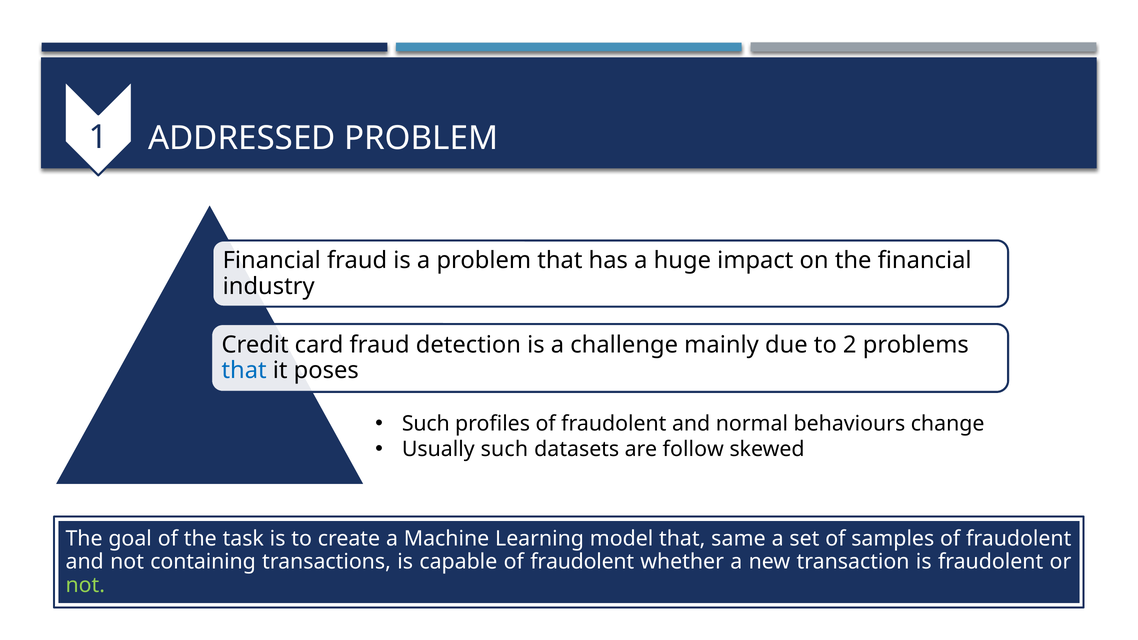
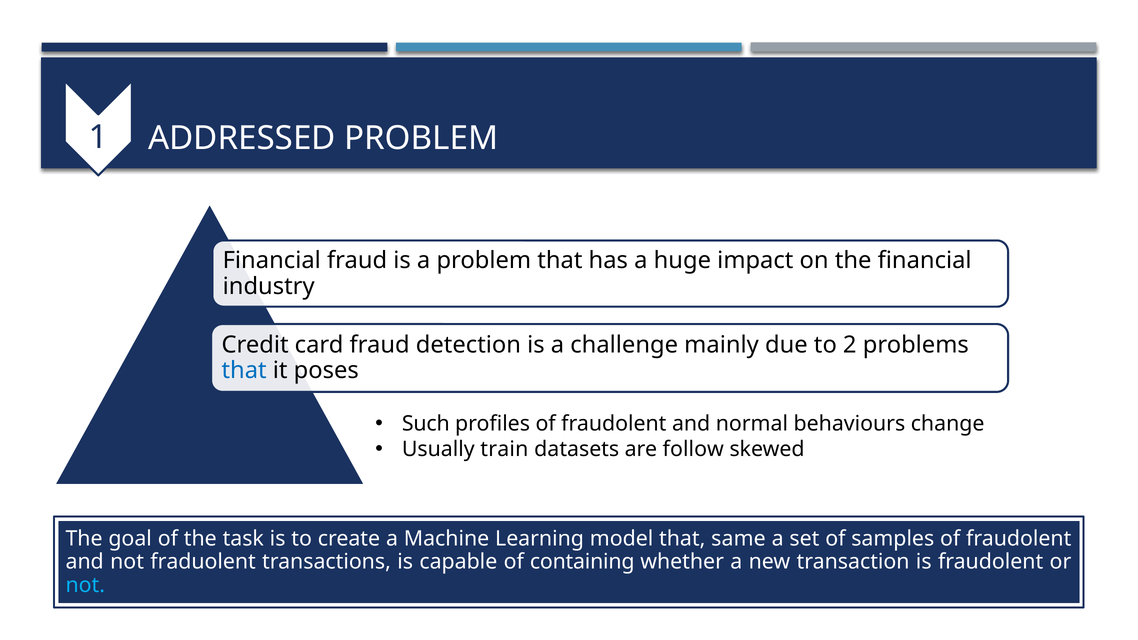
Usually such: such -> train (504, 449)
containing: containing -> fraduolent (203, 562)
capable of fraudolent: fraudolent -> containing (582, 562)
not colour: light green -> light blue (85, 585)
